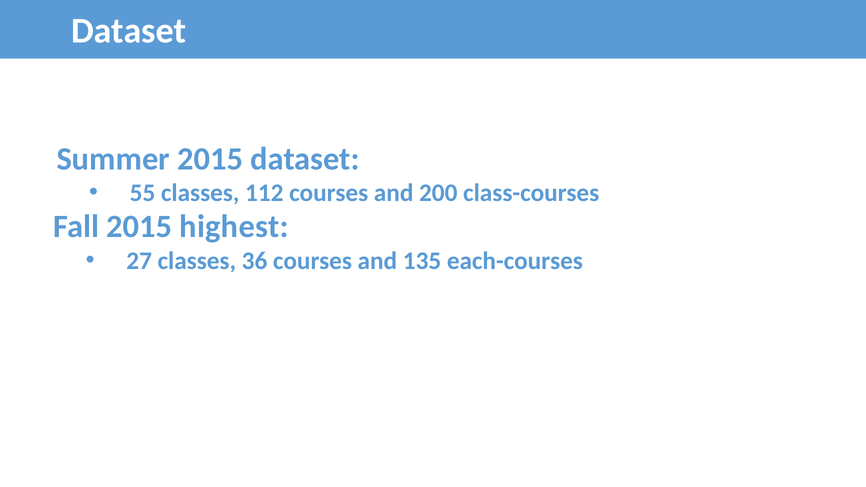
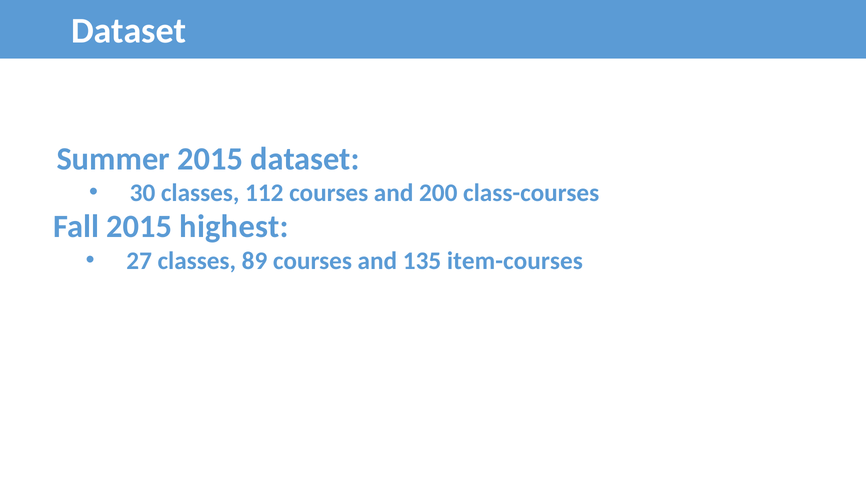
55: 55 -> 30 (143, 193)
36: 36 -> 89 (255, 261)
each-courses: each-courses -> item-courses (515, 261)
